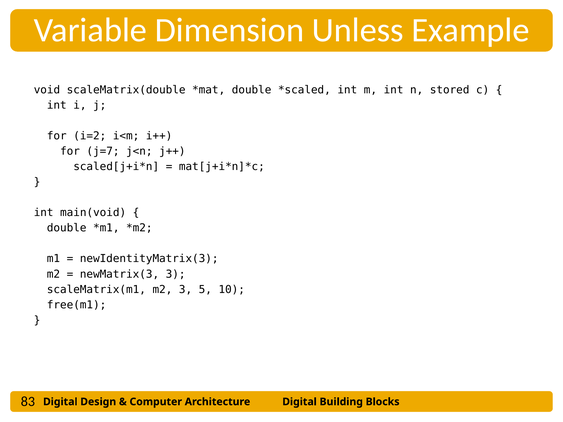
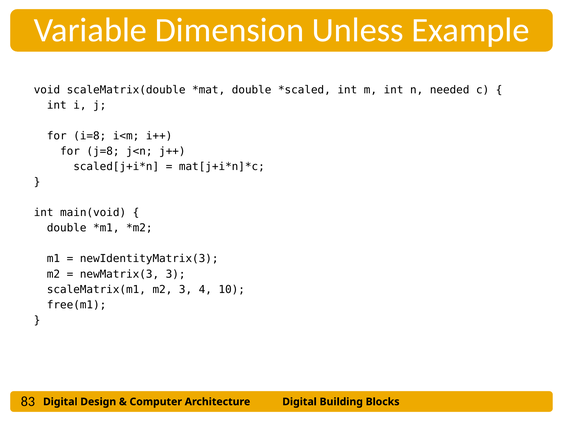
stored: stored -> needed (450, 90)
i=2: i=2 -> i=8 (90, 136)
j=7: j=7 -> j=8 (103, 151)
5: 5 -> 4 (205, 290)
